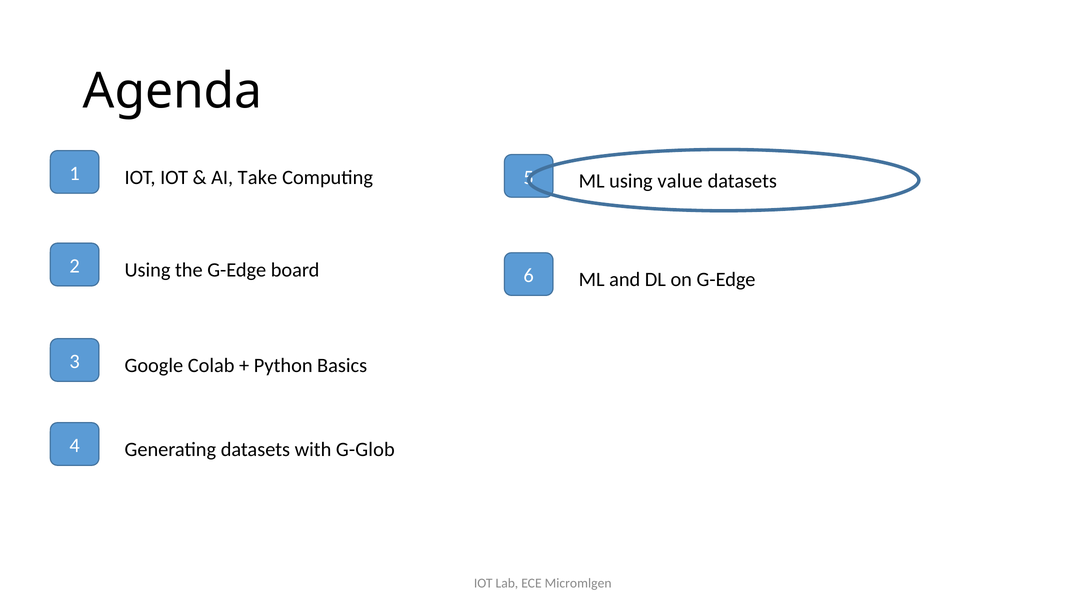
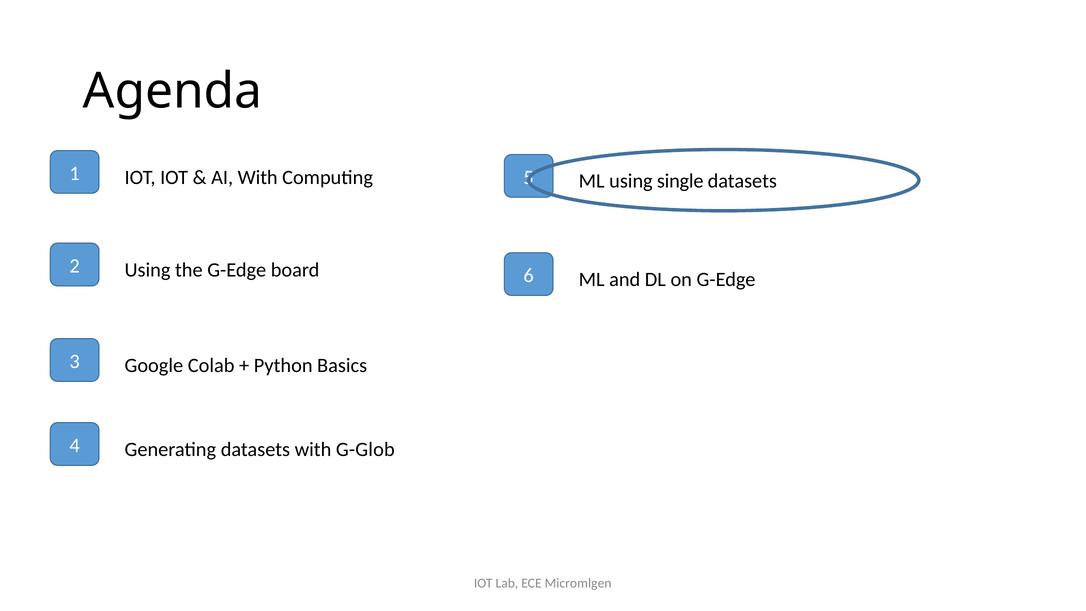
AI Take: Take -> With (258, 177)
value: value -> single (680, 181)
